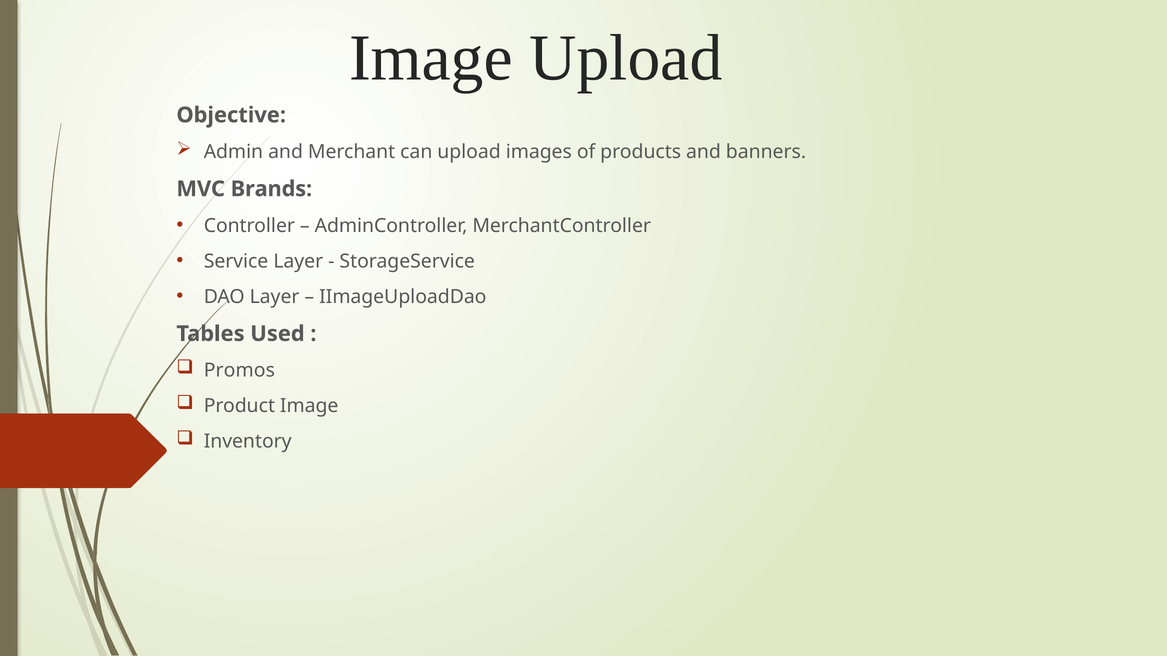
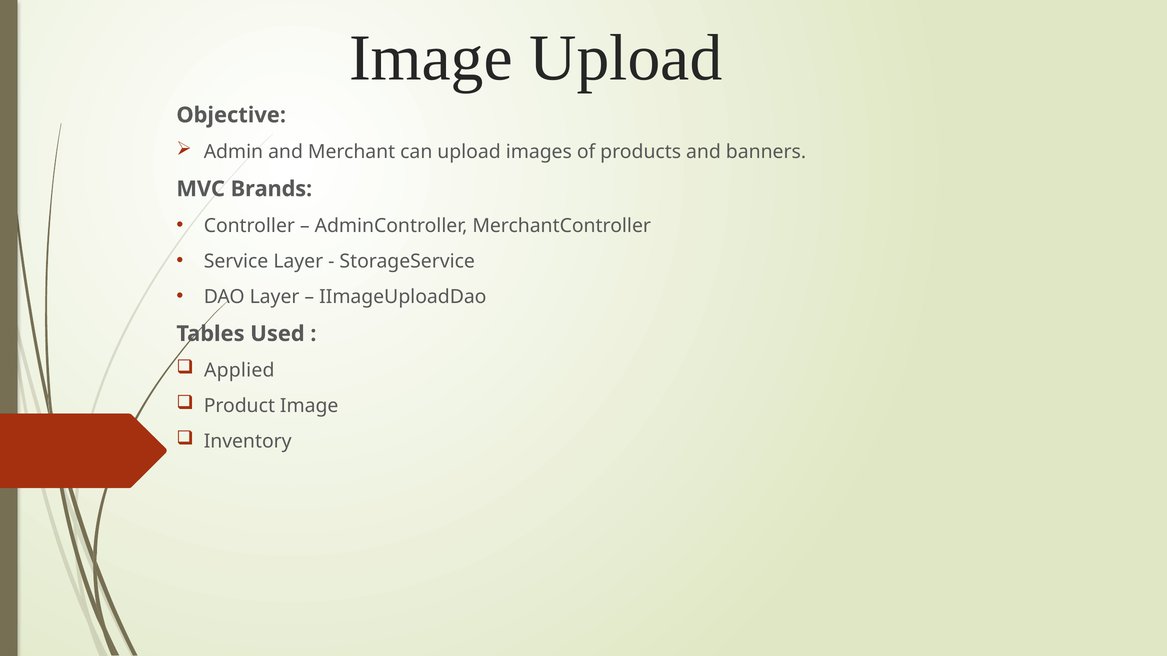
Promos: Promos -> Applied (239, 371)
